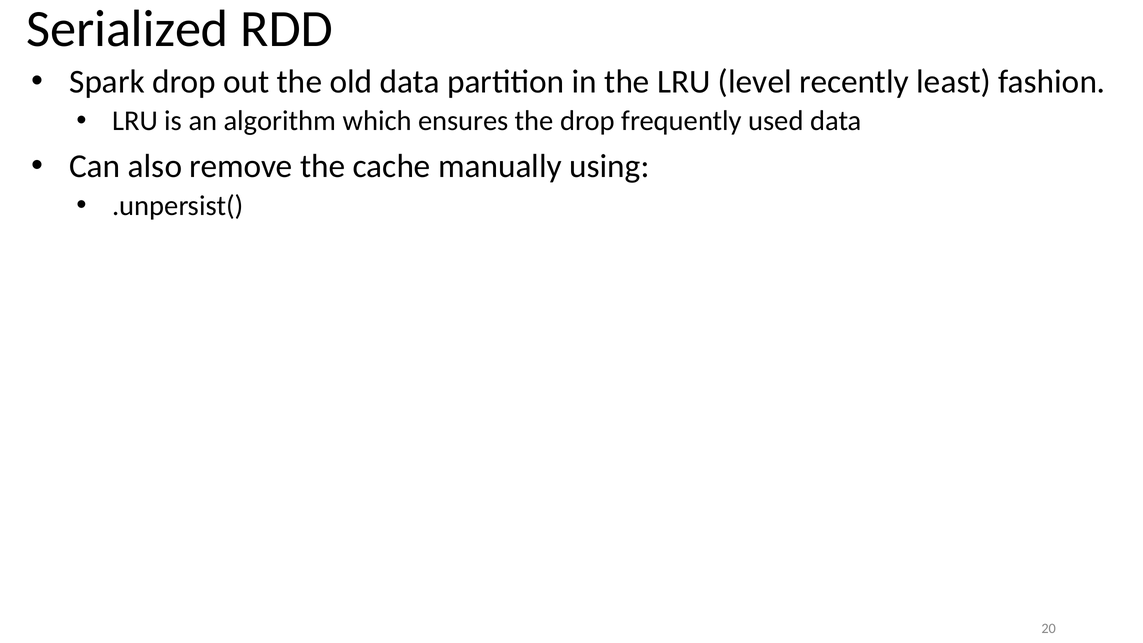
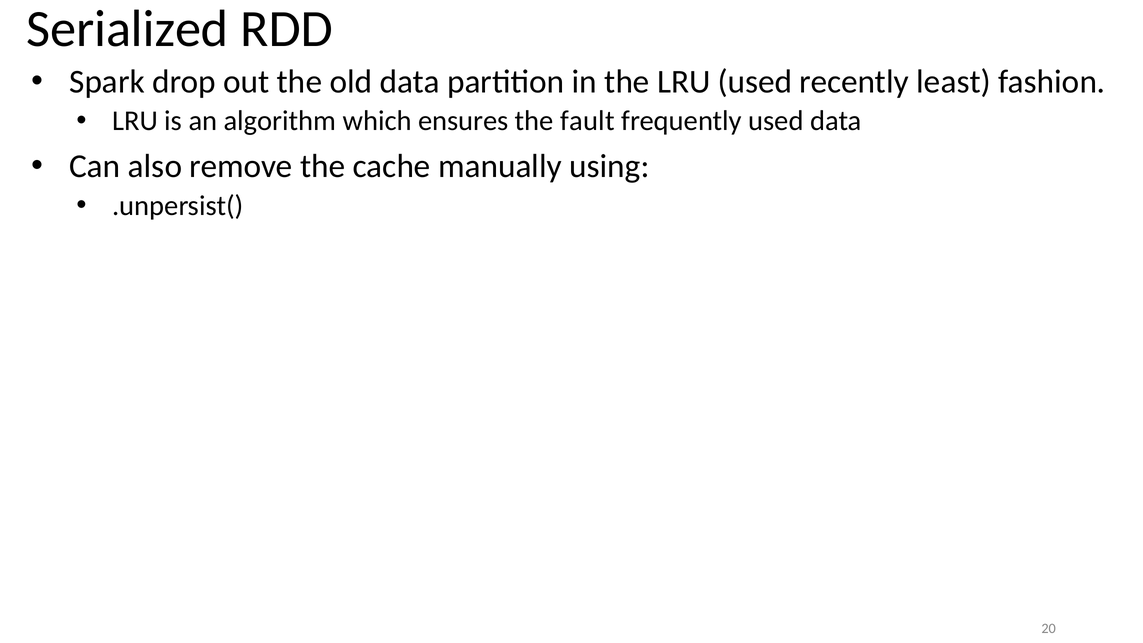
LRU level: level -> used (755, 82)
the drop: drop -> fault (587, 121)
